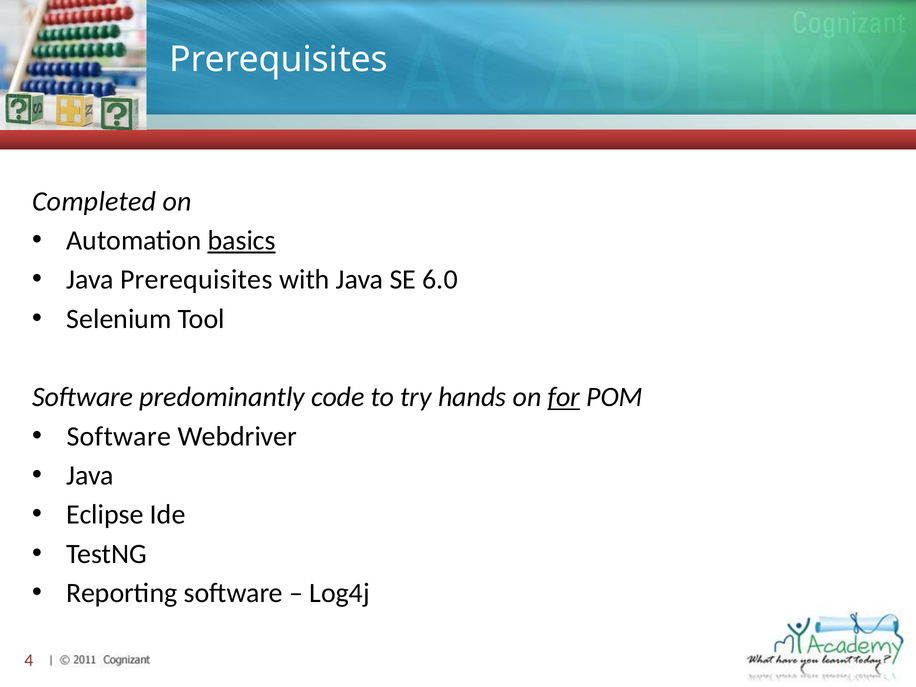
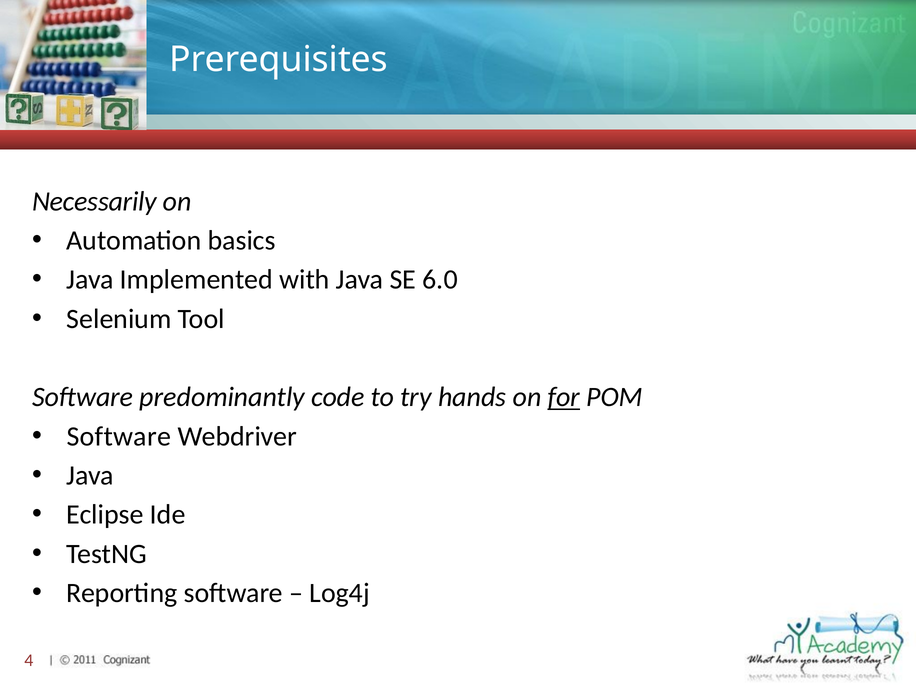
Completed: Completed -> Necessarily (94, 201)
basics underline: present -> none (242, 241)
Java Prerequisites: Prerequisites -> Implemented (196, 280)
